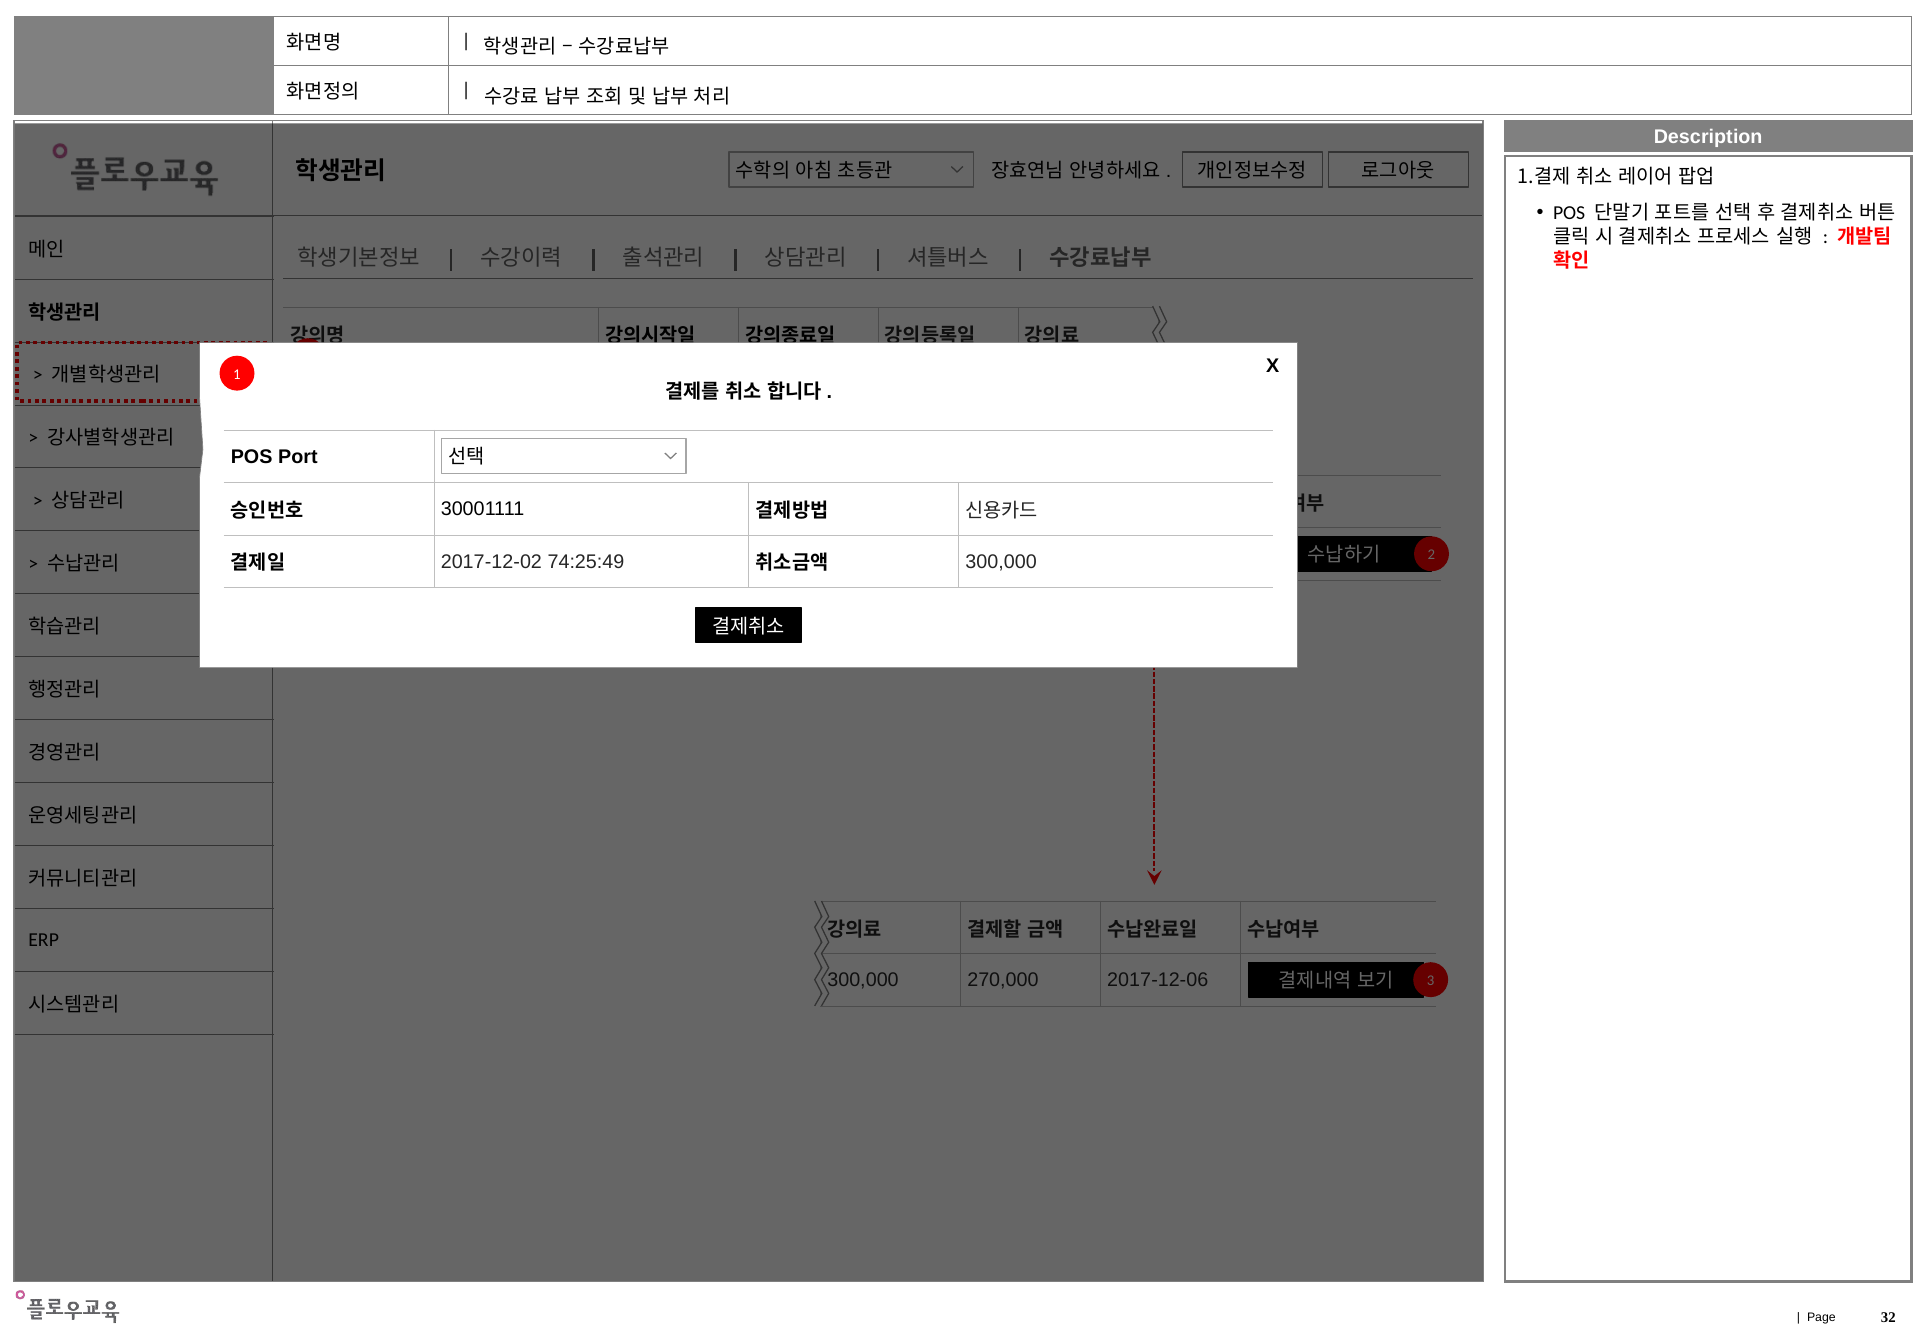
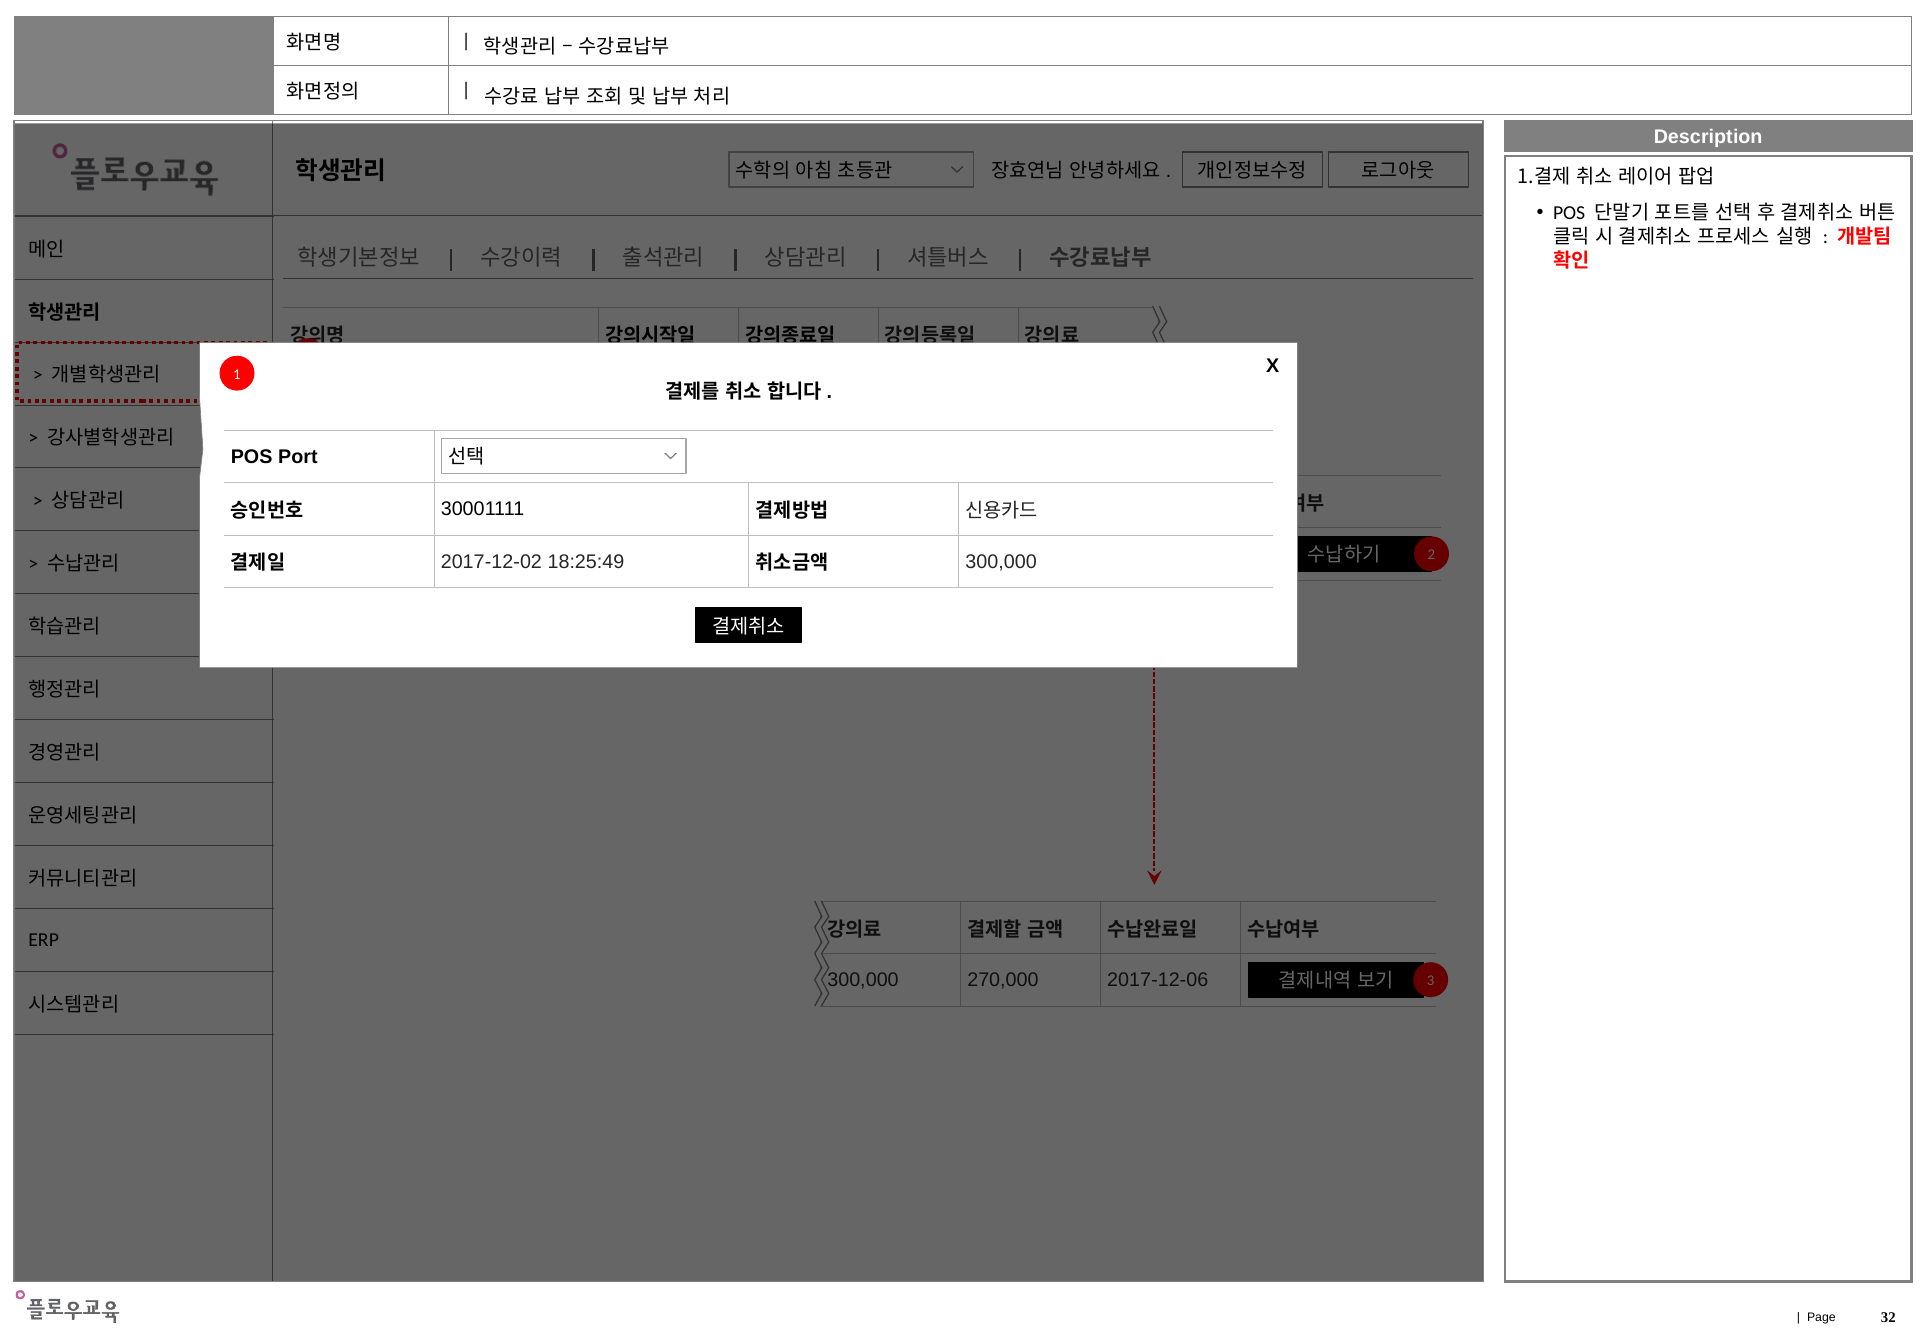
74:25:49: 74:25:49 -> 18:25:49 (586, 562)
